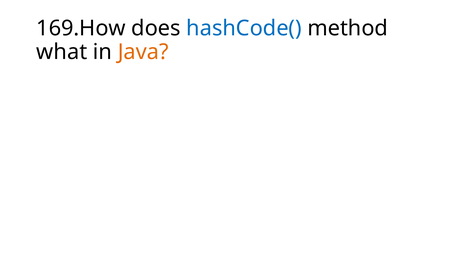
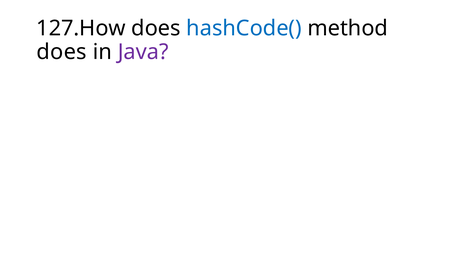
169.How: 169.How -> 127.How (81, 28)
what: what -> does (62, 52)
Java colour: orange -> purple (143, 52)
